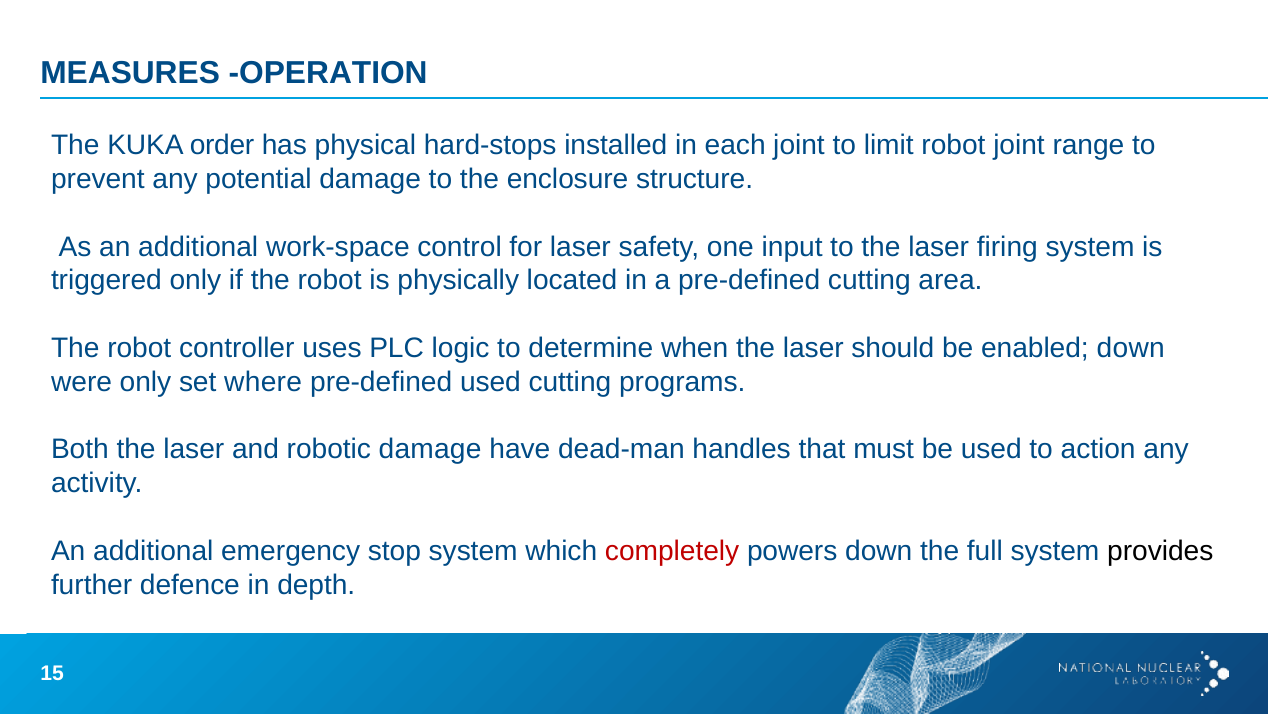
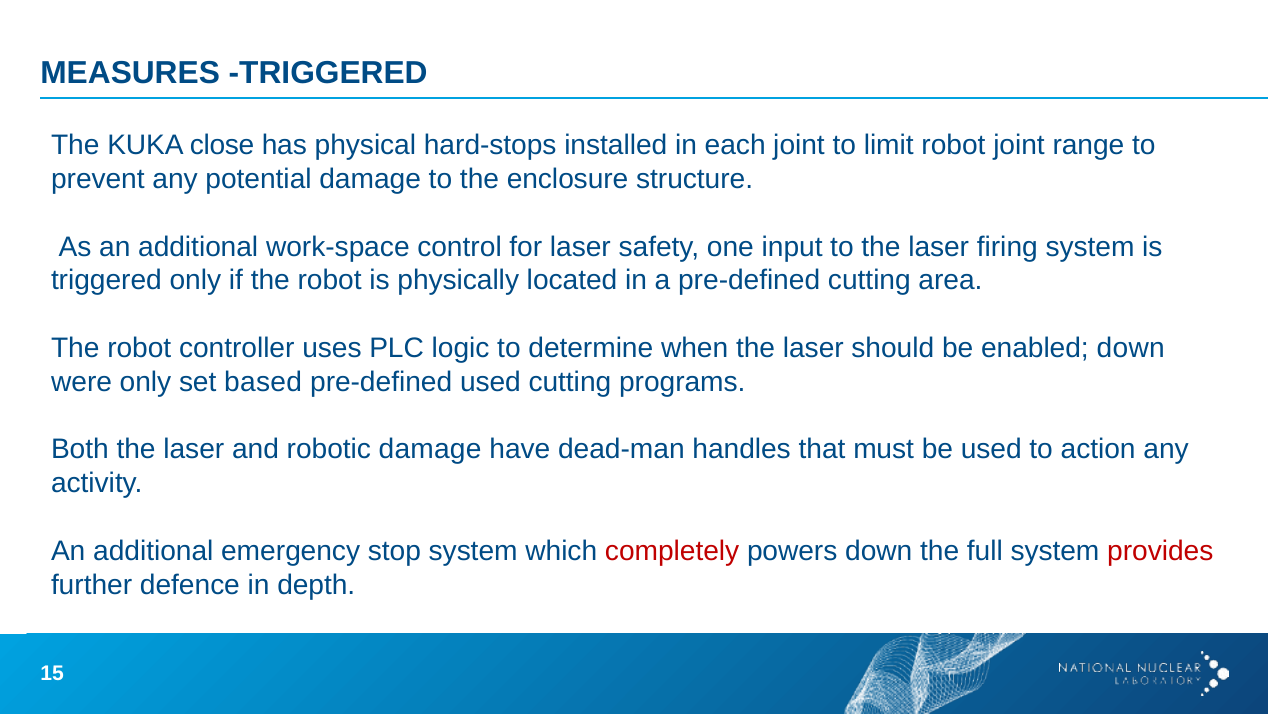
MEASURES OPERATION: OPERATION -> TRIGGERED (328, 73)
order: order -> close (222, 145)
where: where -> based (263, 382)
provides colour: black -> red (1160, 551)
